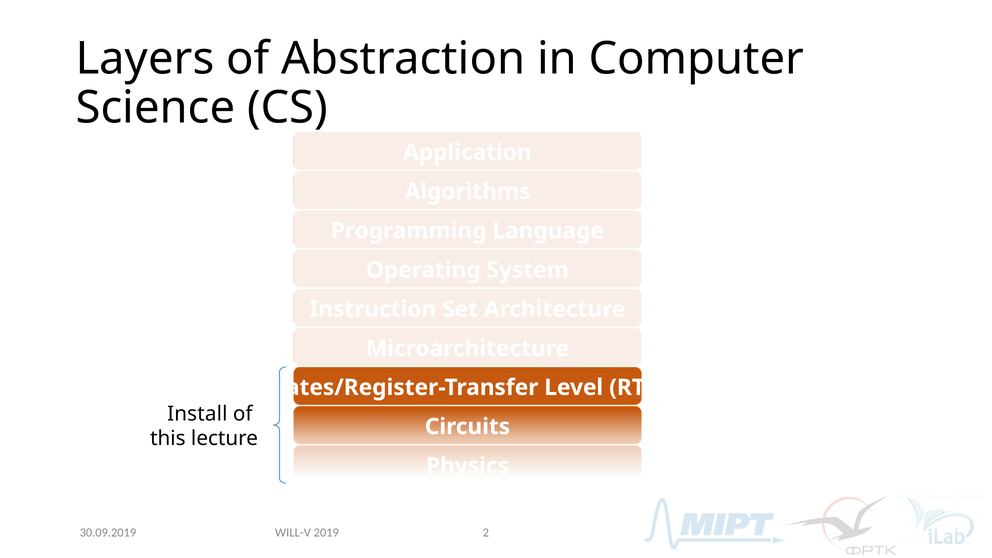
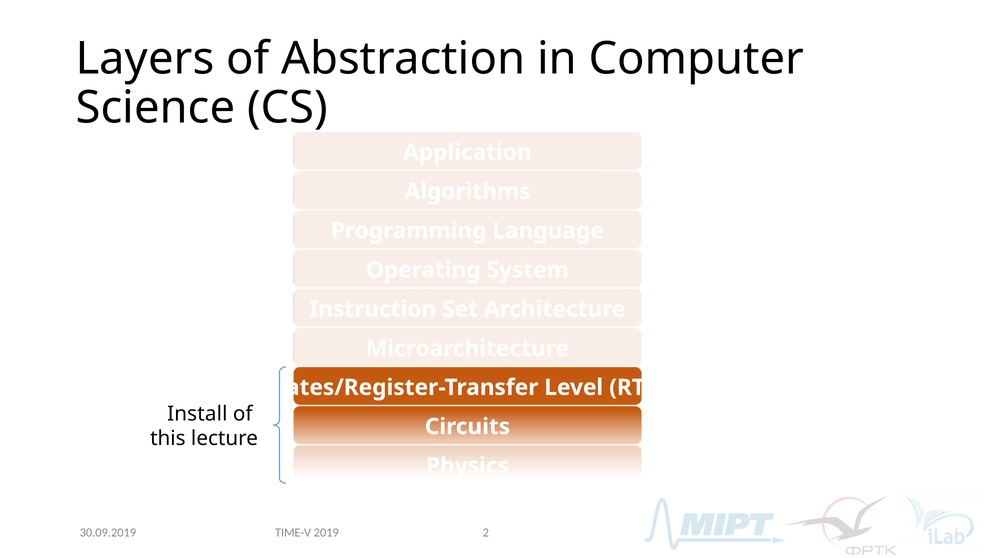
WILL-V: WILL-V -> TIME-V (293, 533)
